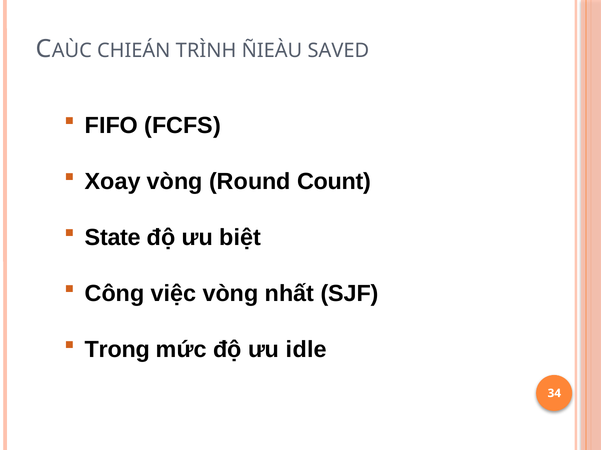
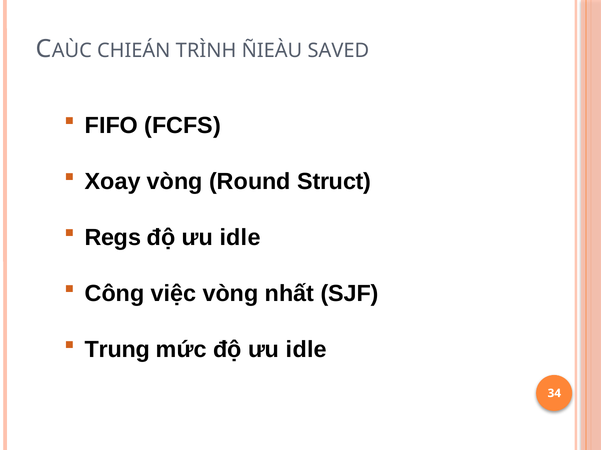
Count: Count -> Struct (334, 182)
State: State -> Regs (113, 238)
biệt: biệt -> idle (240, 238)
Trong: Trong -> Trung (117, 350)
